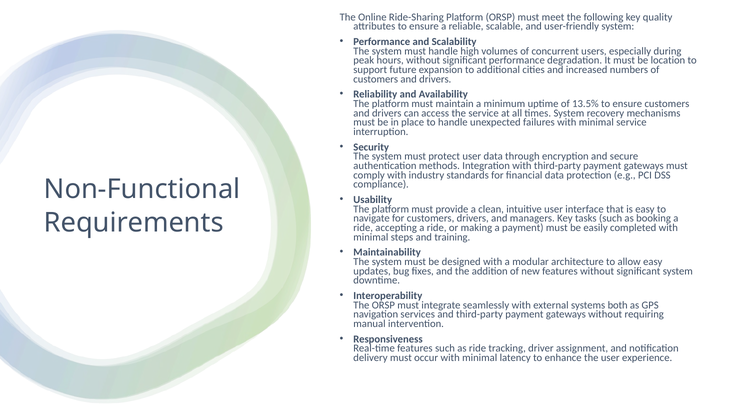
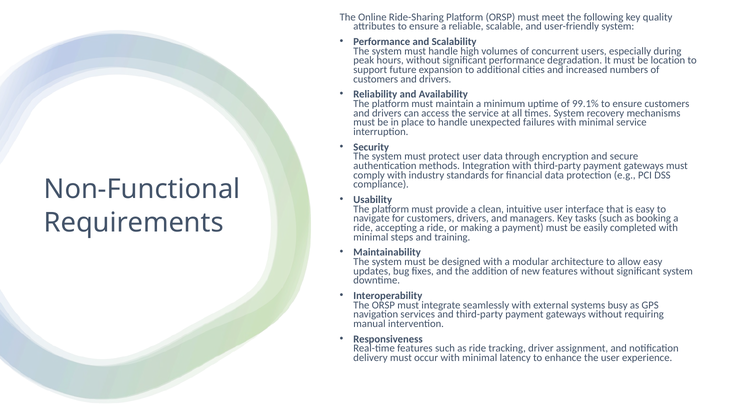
13.5%: 13.5% -> 99.1% (585, 104)
both: both -> busy (618, 305)
